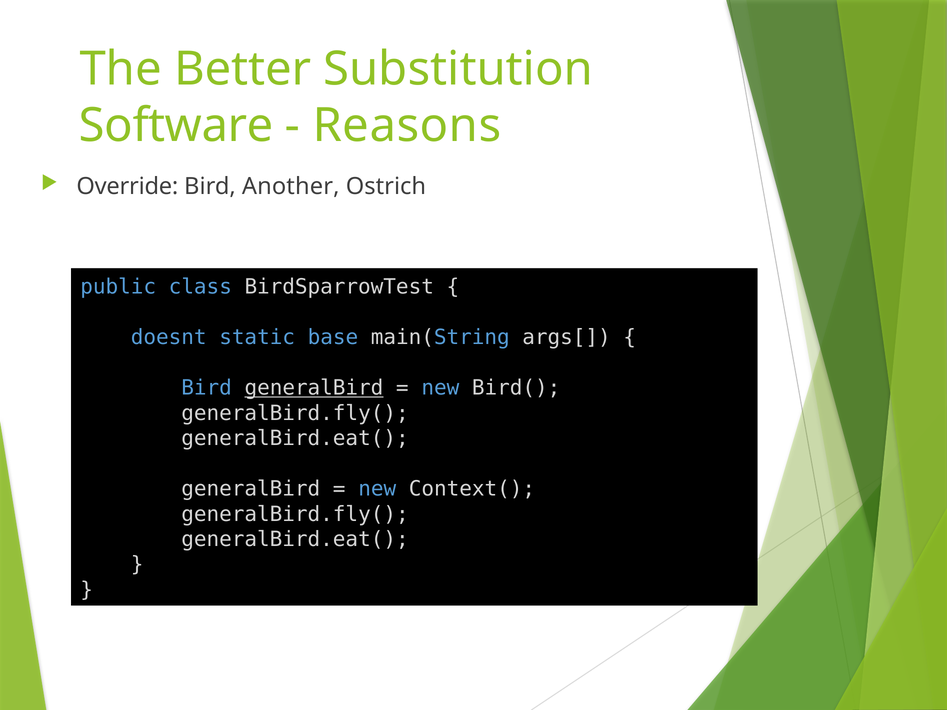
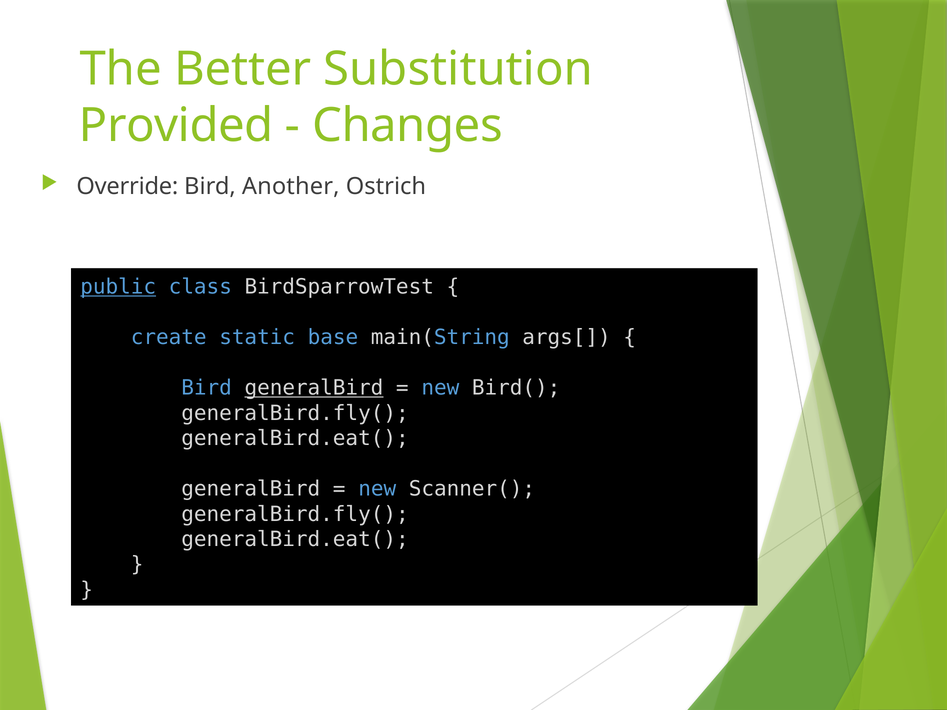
Software: Software -> Provided (176, 126)
Reasons: Reasons -> Changes (407, 126)
public underline: none -> present (118, 287)
doesnt: doesnt -> create (169, 338)
Context(: Context( -> Scanner( (472, 489)
